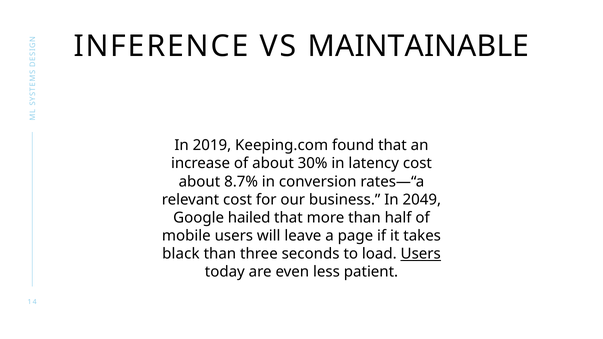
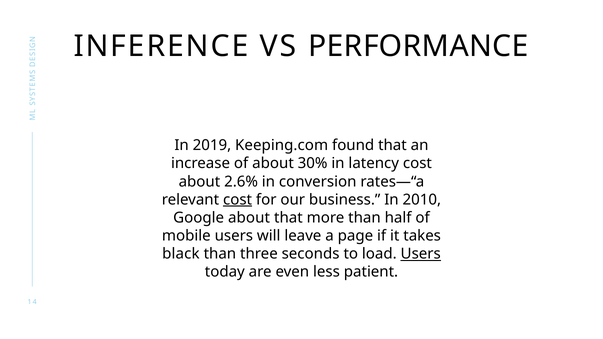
MAINTAINABLE: MAINTAINABLE -> PERFORMANCE (418, 46)
8.7%: 8.7% -> 2.6% (241, 182)
cost underline: none -> present (238, 200)
2049: 2049 -> 2010 (422, 200)
Google hailed: hailed -> about (249, 218)
